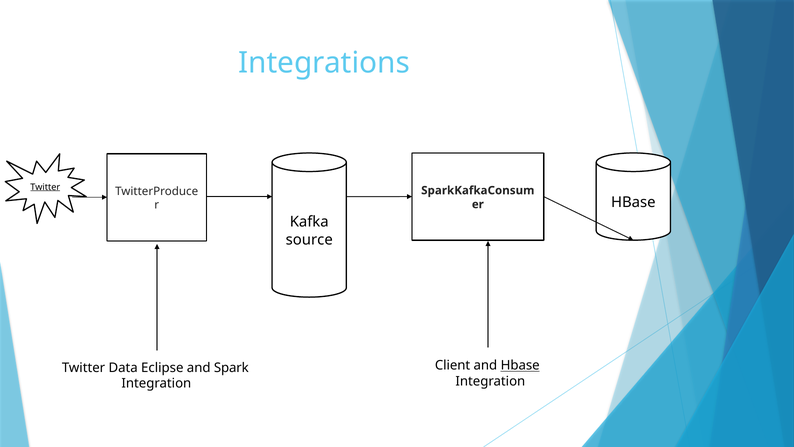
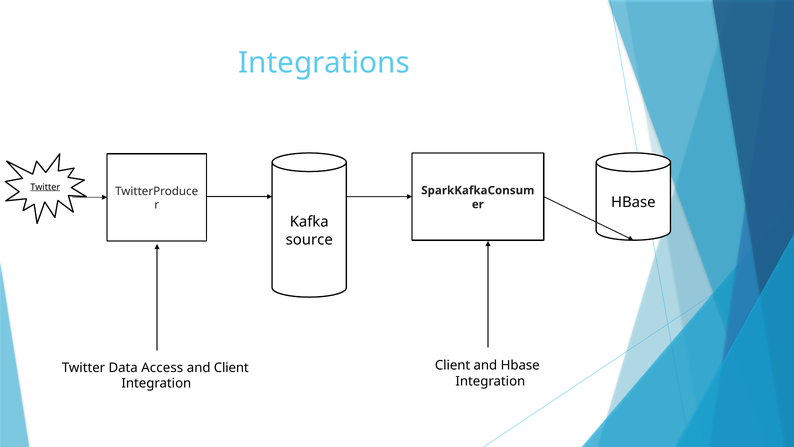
Hbase underline: present -> none (520, 365)
Eclipse: Eclipse -> Access (162, 367)
and Spark: Spark -> Client (231, 367)
